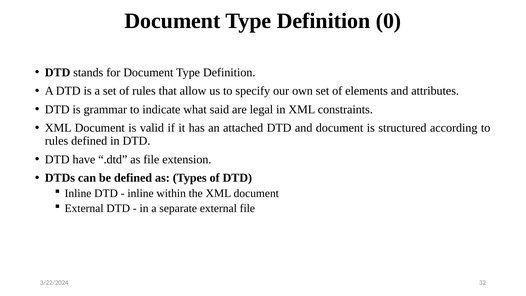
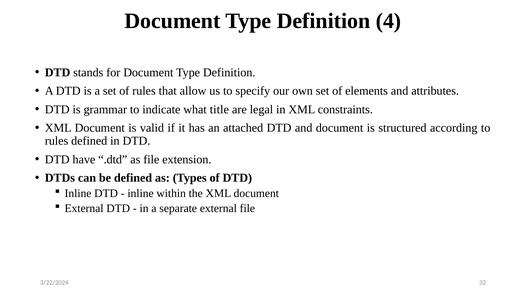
0: 0 -> 4 (389, 21)
said: said -> title (219, 109)
